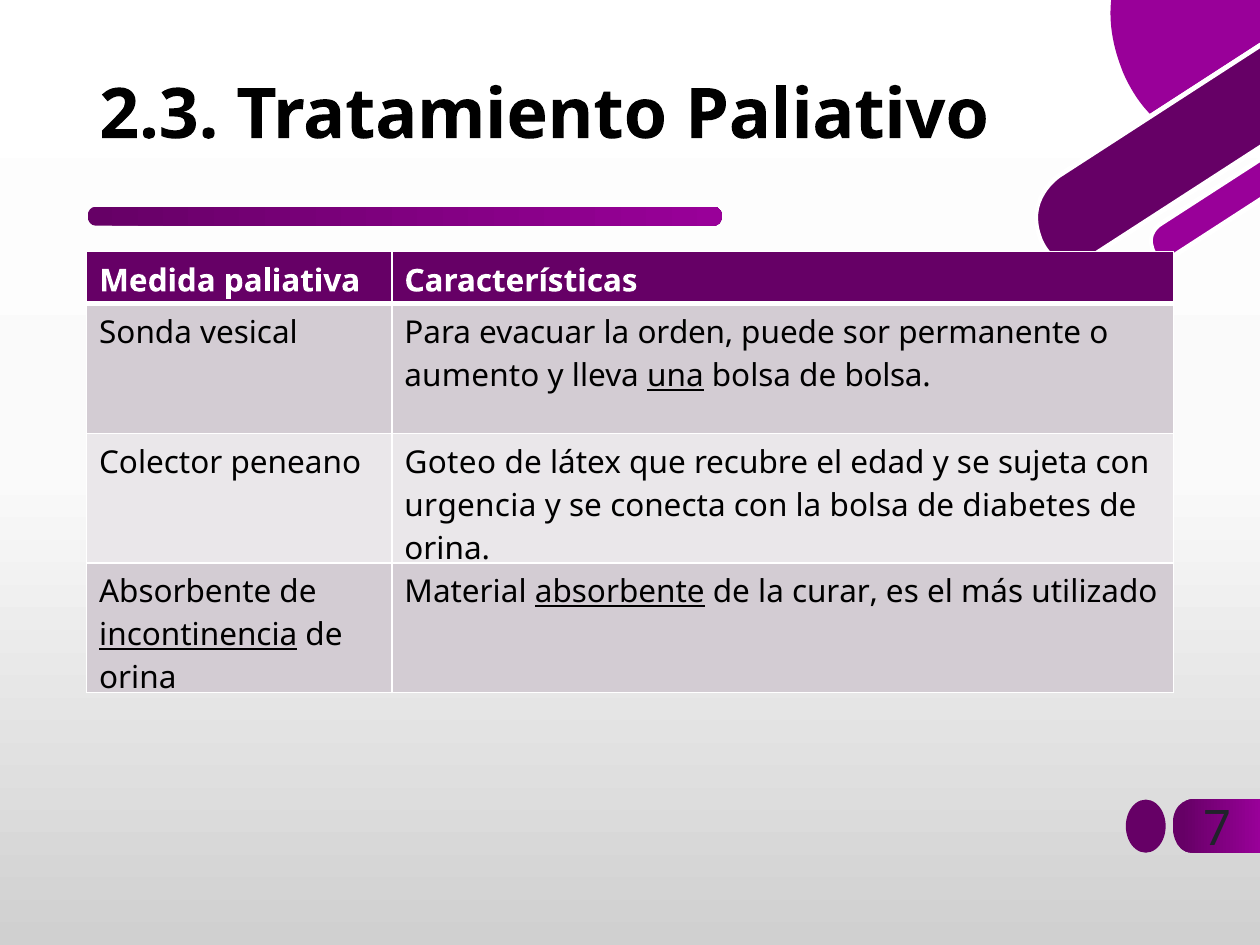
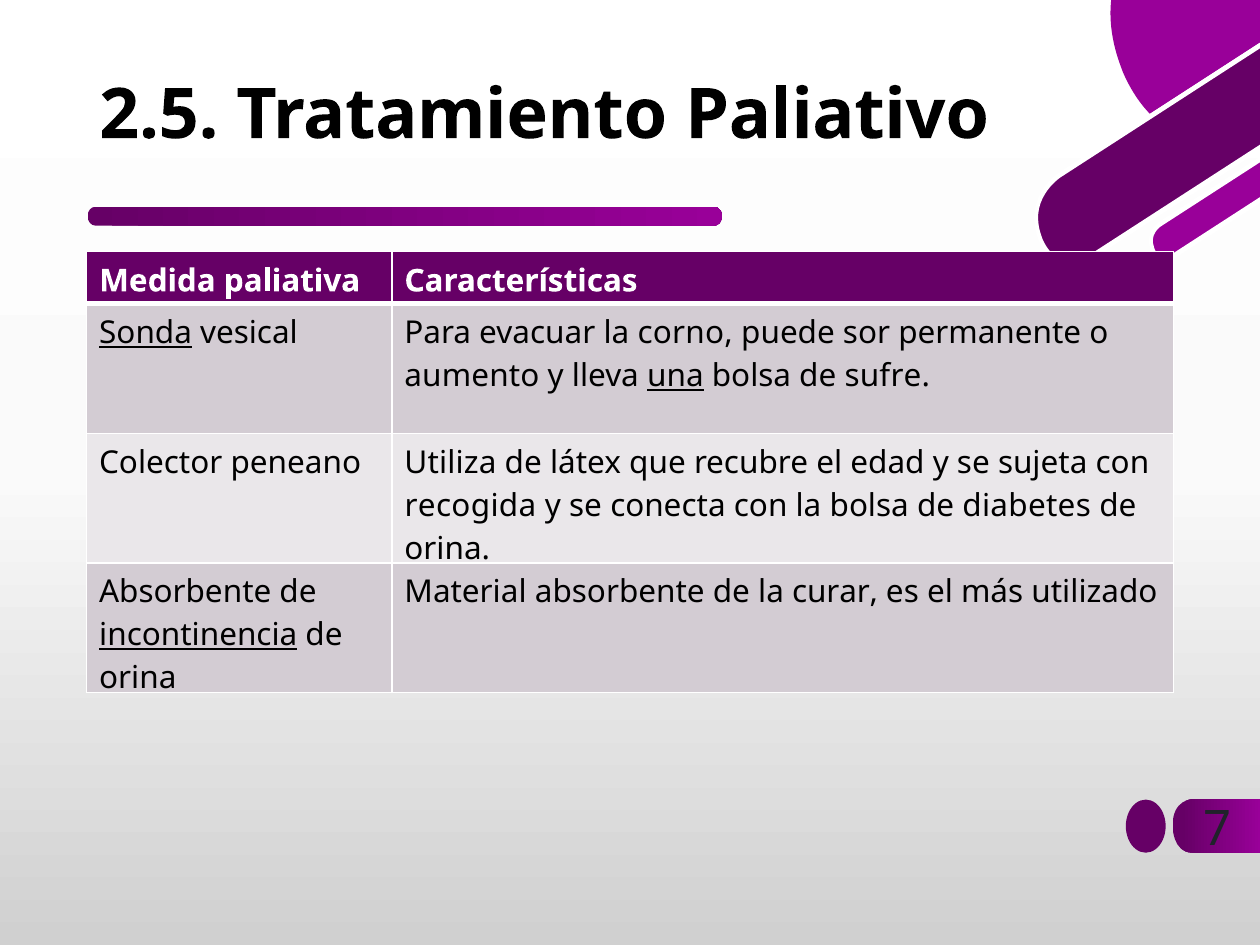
2.3: 2.3 -> 2.5 (159, 115)
Sonda underline: none -> present (146, 333)
orden: orden -> corno (685, 333)
de bolsa: bolsa -> sufre (887, 376)
Goteo: Goteo -> Utiliza (450, 463)
urgencia: urgencia -> recogida (470, 506)
absorbente underline: present -> none (620, 593)
